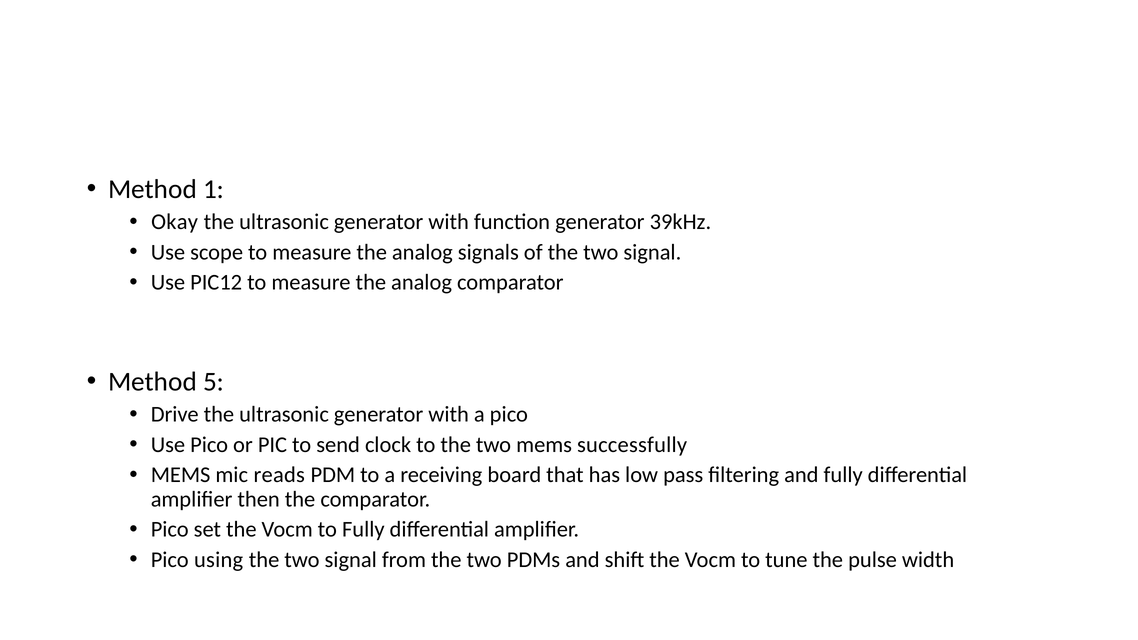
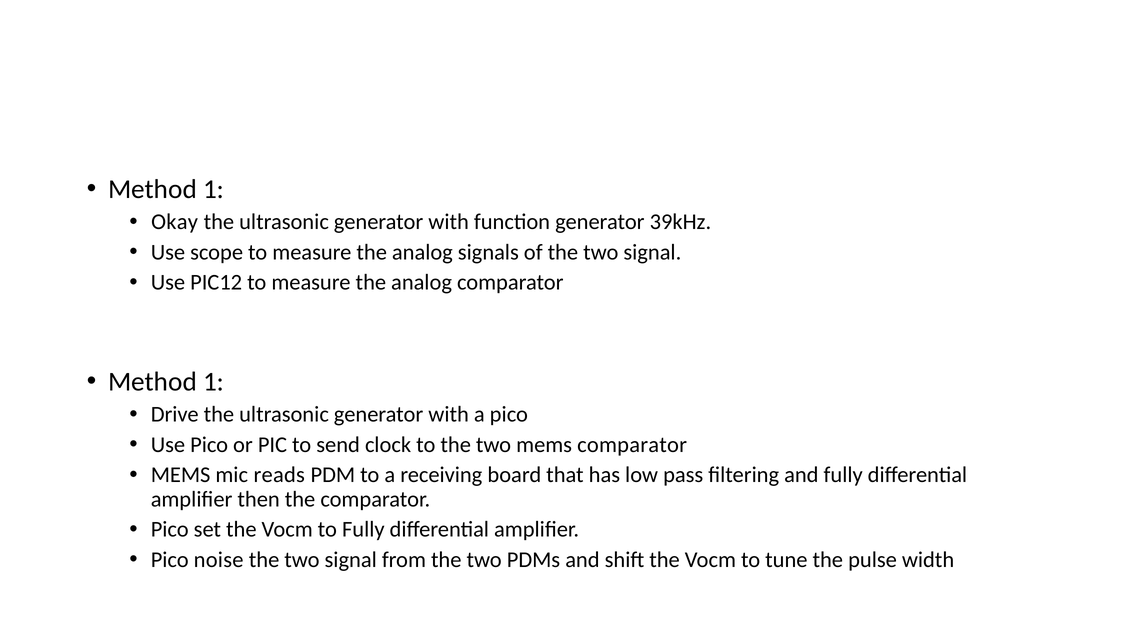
5: 5 -> 1 (214, 382)
mems successfully: successfully -> comparator (632, 445)
using: using -> noise (219, 560)
